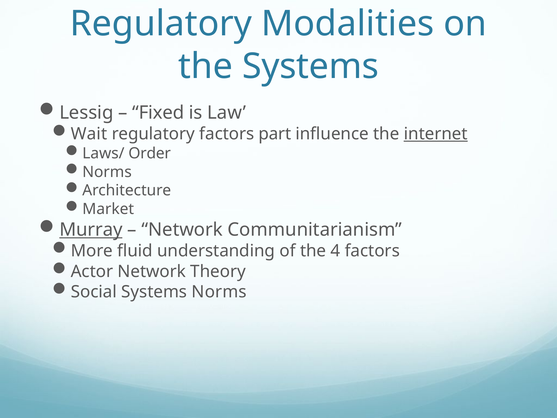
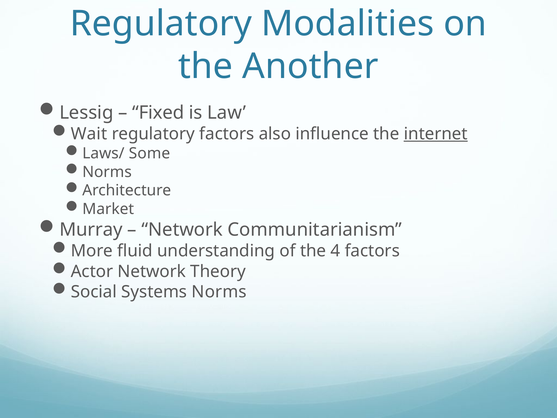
the Systems: Systems -> Another (310, 66)
part: part -> also (275, 134)
Order: Order -> Some (149, 153)
Murray underline: present -> none (91, 230)
